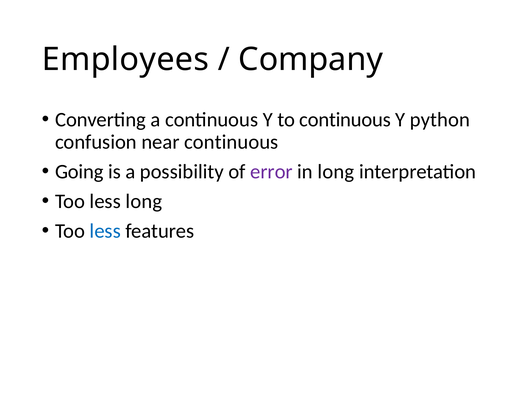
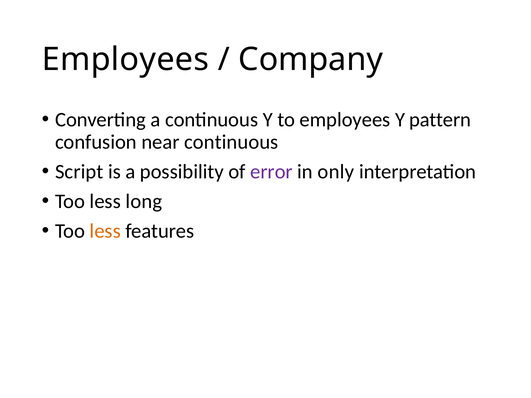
to continuous: continuous -> employees (345, 120)
python: python -> pattern (440, 120)
Going: Going -> Script (79, 172)
in long: long -> only (336, 172)
less colour: blue -> orange (105, 231)
